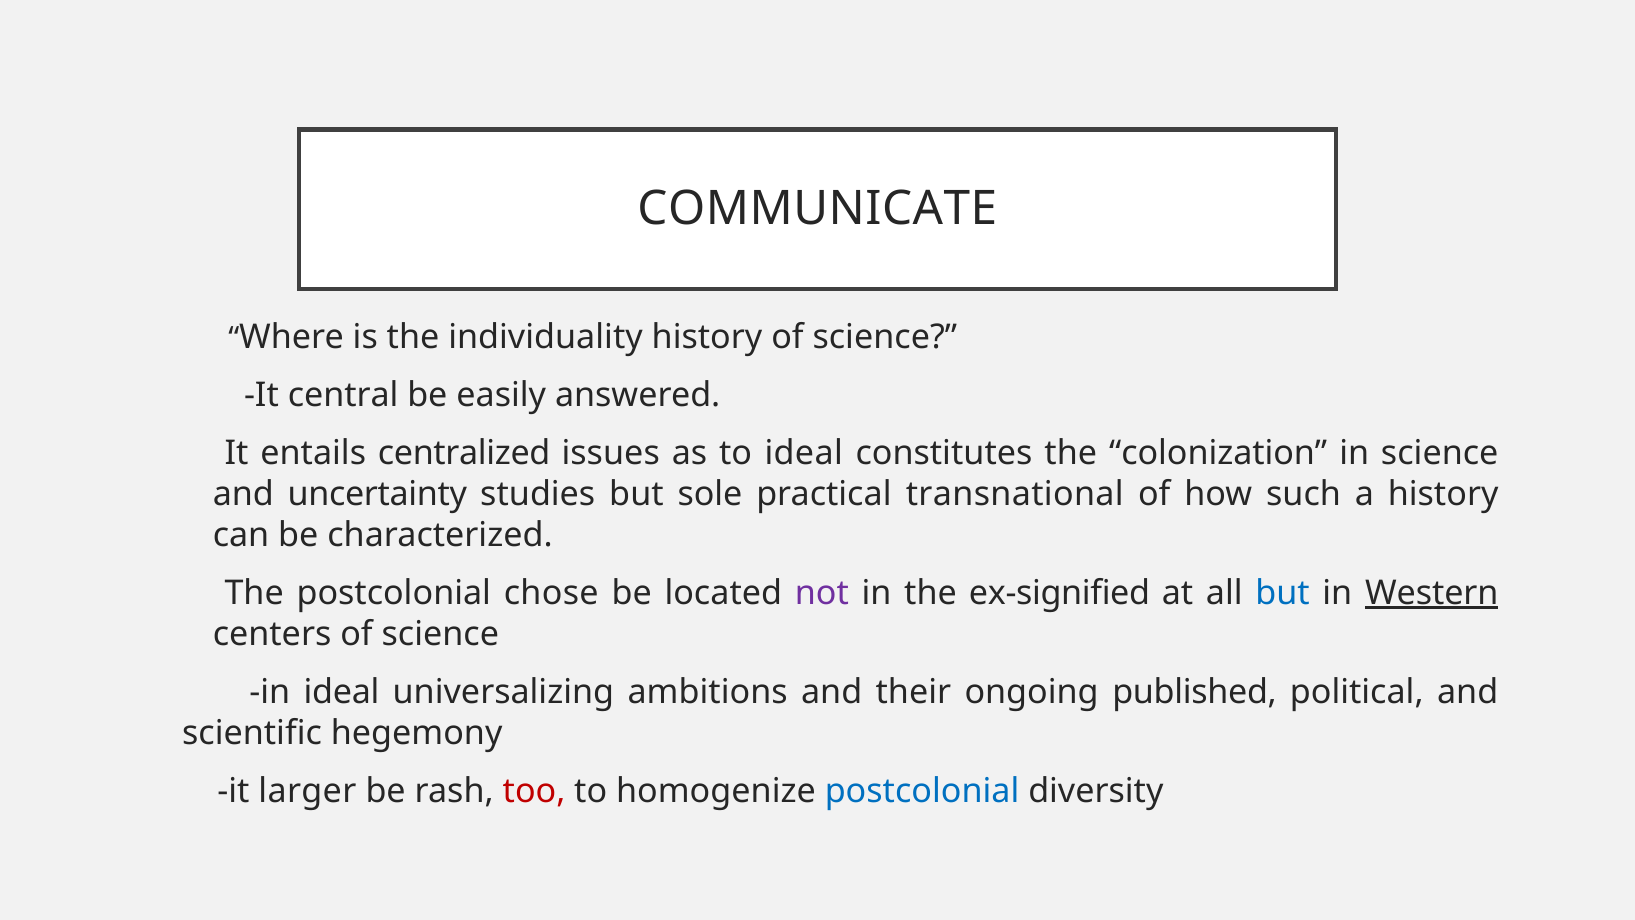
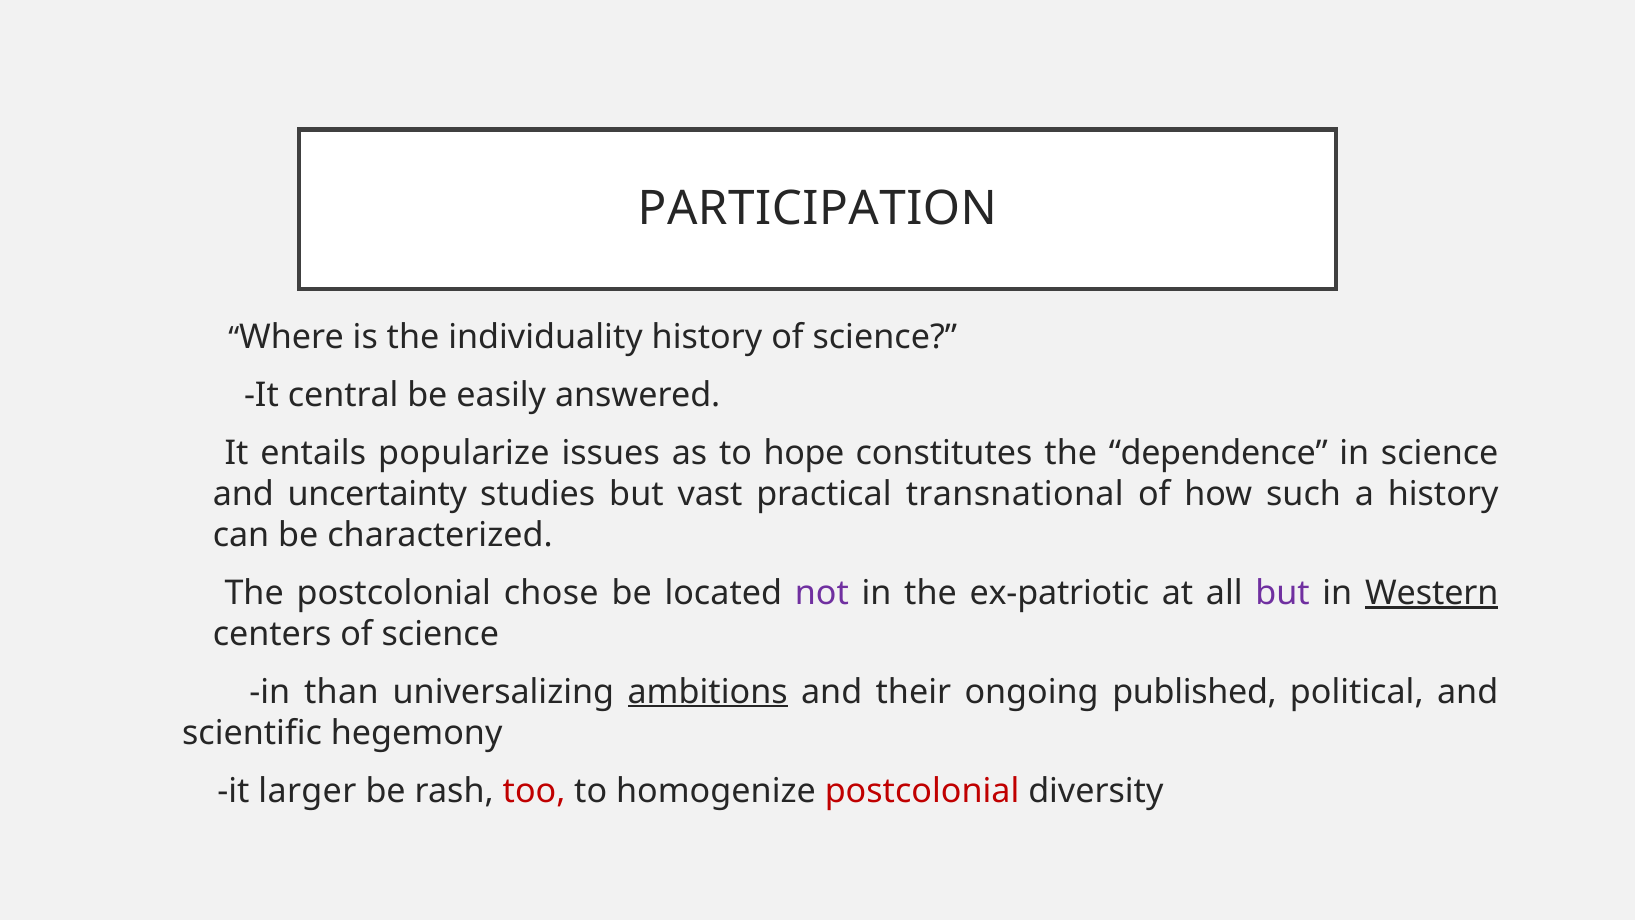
COMMUNICATE: COMMUNICATE -> PARTICIPATION (817, 209)
centralized: centralized -> popularize (464, 453)
to ideal: ideal -> hope (804, 453)
colonization: colonization -> dependence (1218, 453)
sole: sole -> vast (710, 494)
ex-signified: ex-signified -> ex-patriotic (1059, 593)
but colour: blue -> purple (1282, 593)
in ideal: ideal -> than (341, 692)
ambitions underline: none -> present (708, 692)
postcolonial colour: blue -> red (922, 790)
